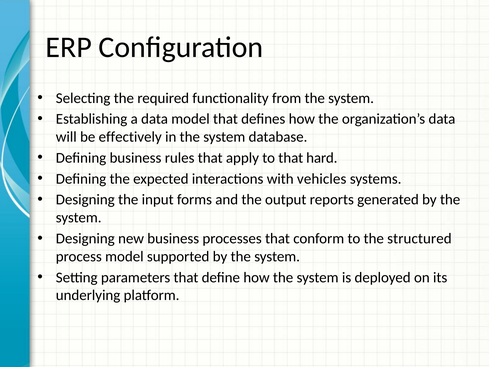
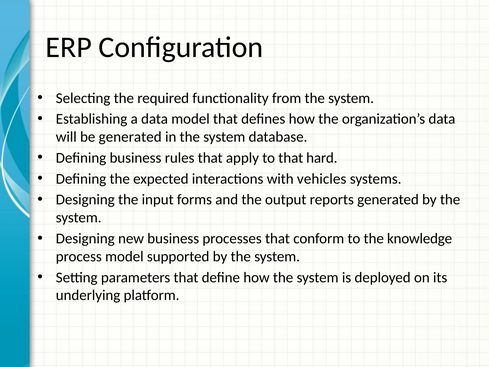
be effectively: effectively -> generated (130, 137)
structured: structured -> knowledge (420, 238)
